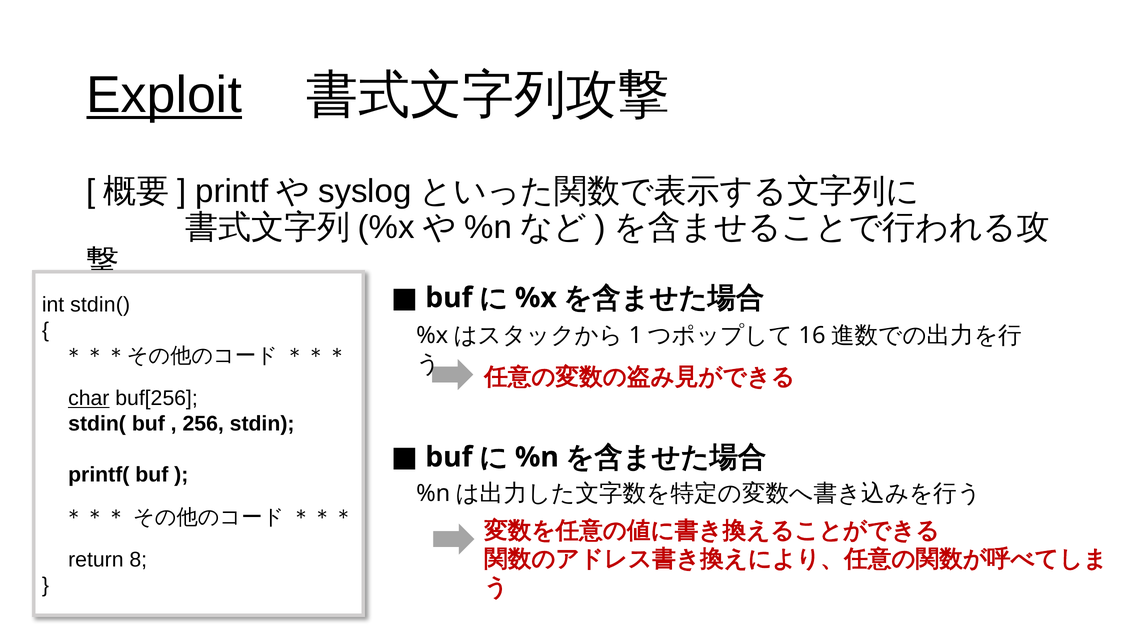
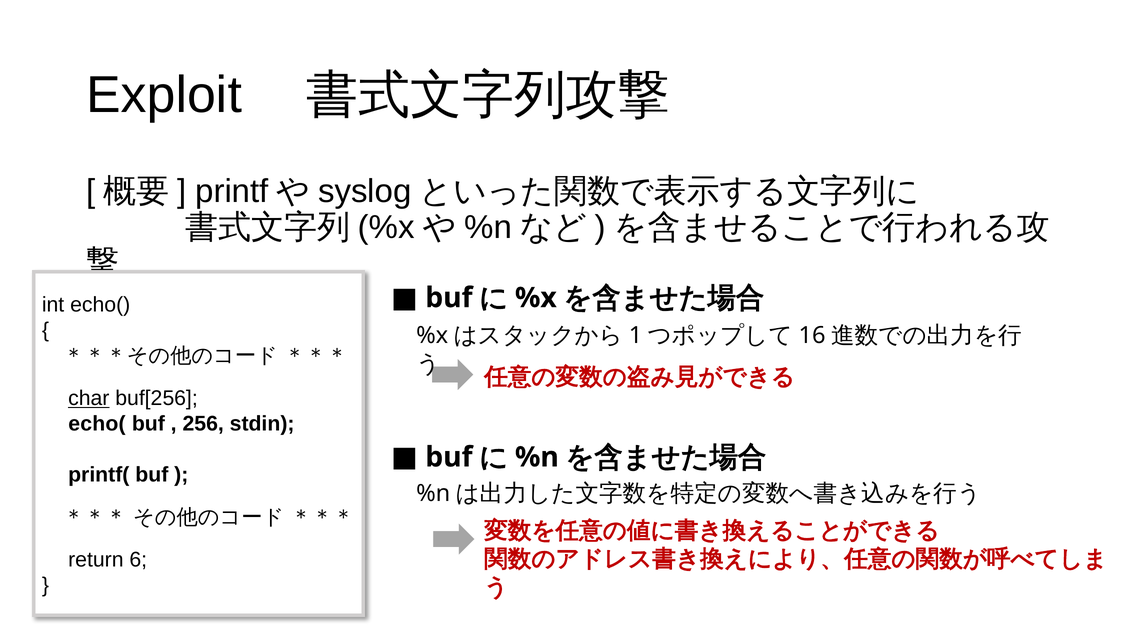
Exploit underline: present -> none (164, 95)
int stdin(: stdin( -> echo( (100, 305)
stdin(: stdin( -> echo( (97, 424)
8: 8 -> 6 (138, 559)
